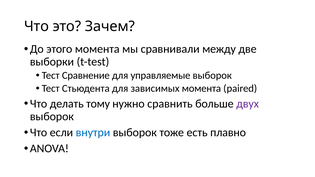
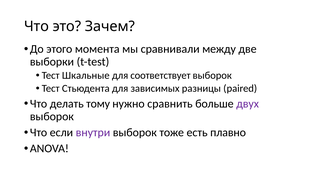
Сравнение: Сравнение -> Шкальные (86, 76)
управляемые: управляемые -> соответствует (160, 76)
зависимых момента: момента -> разницы (201, 89)
внутри colour: blue -> purple (93, 133)
